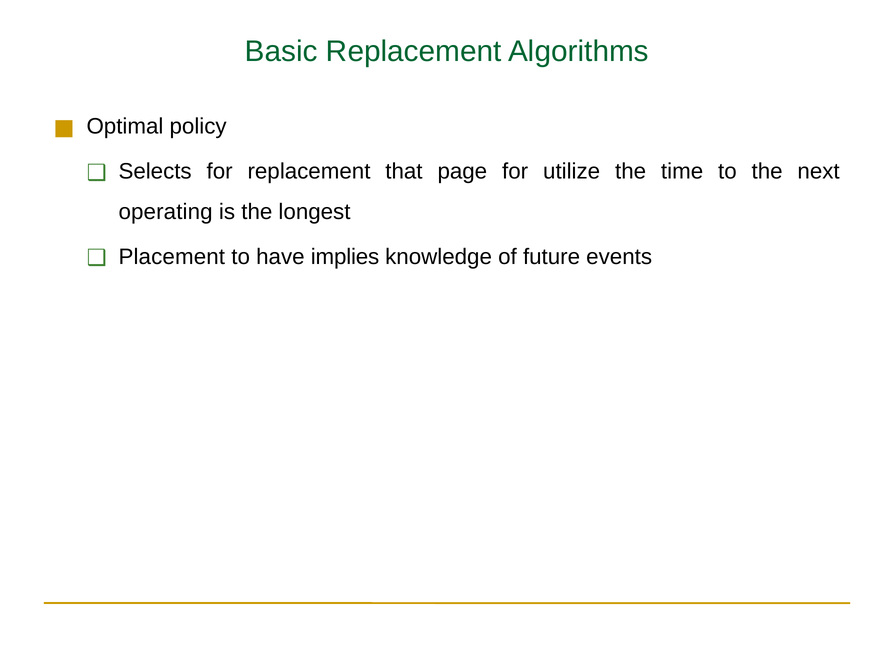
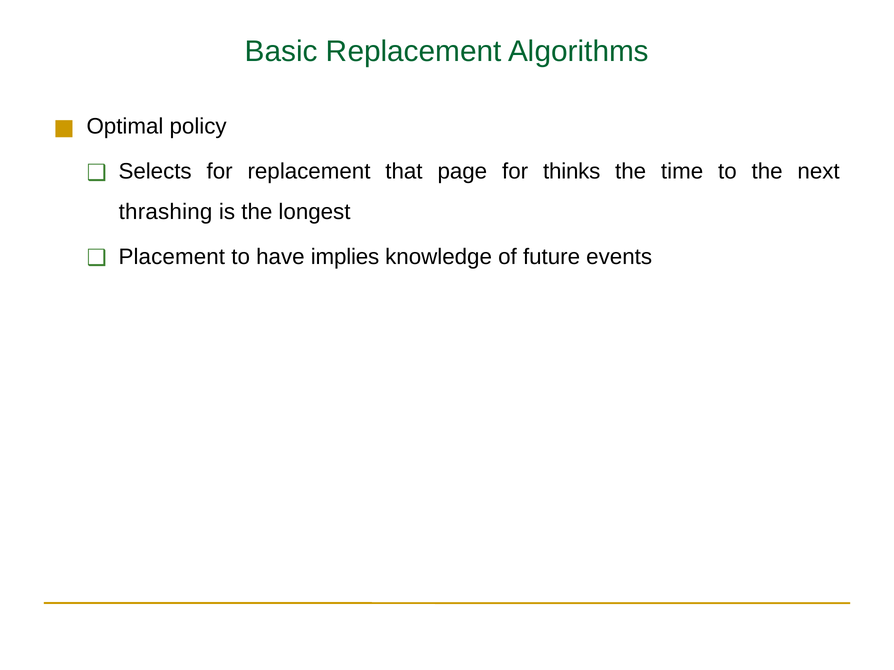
utilize: utilize -> thinks (572, 172)
operating: operating -> thrashing (166, 212)
